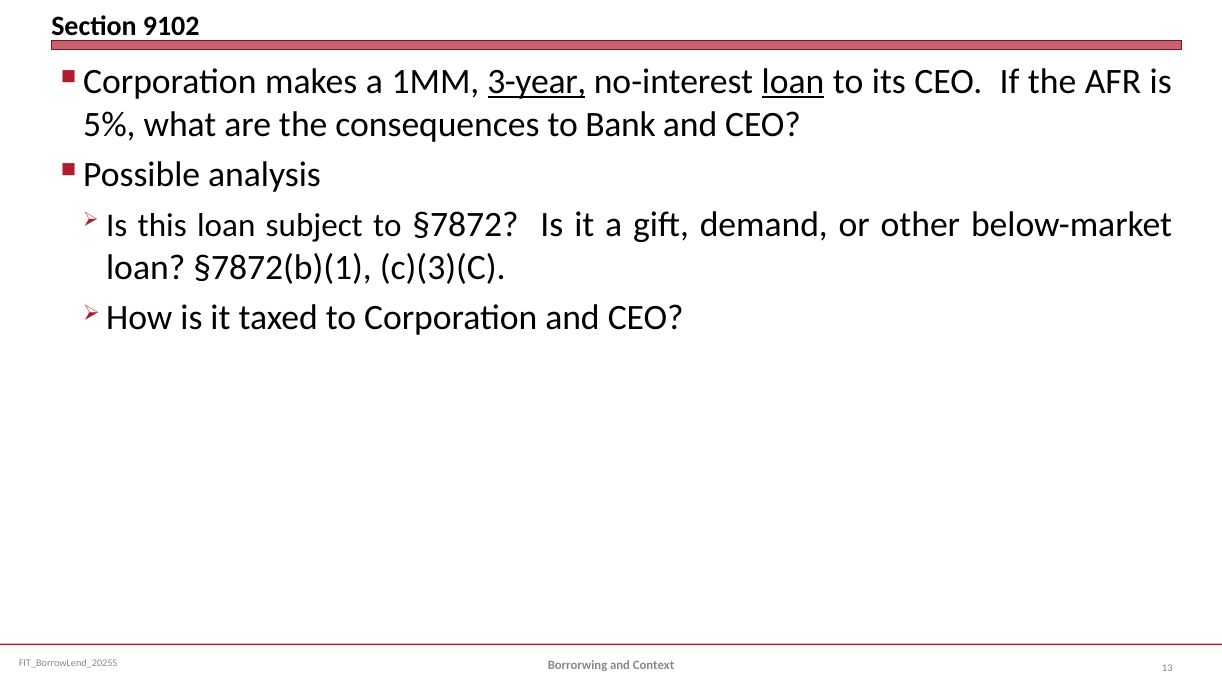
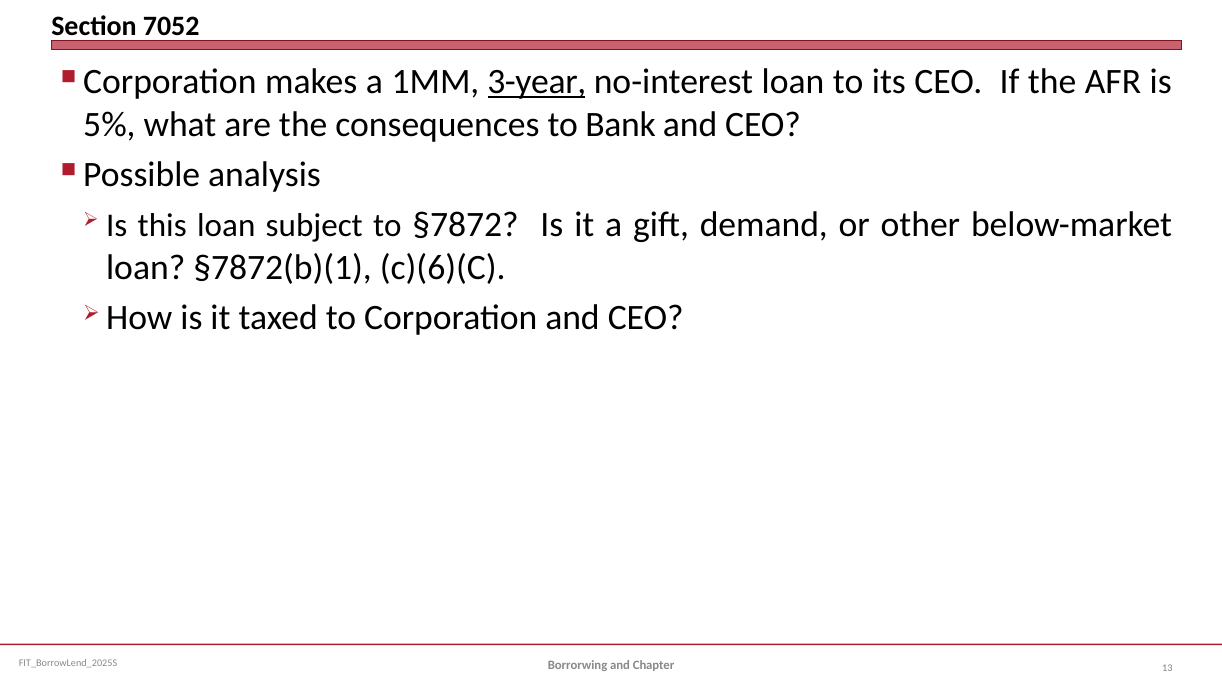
9102: 9102 -> 7052 (171, 26)
loan underline: present -> none (793, 82)
c)(3)(C: c)(3)(C -> c)(6)(C (443, 267)
Context: Context -> Chapter (654, 665)
